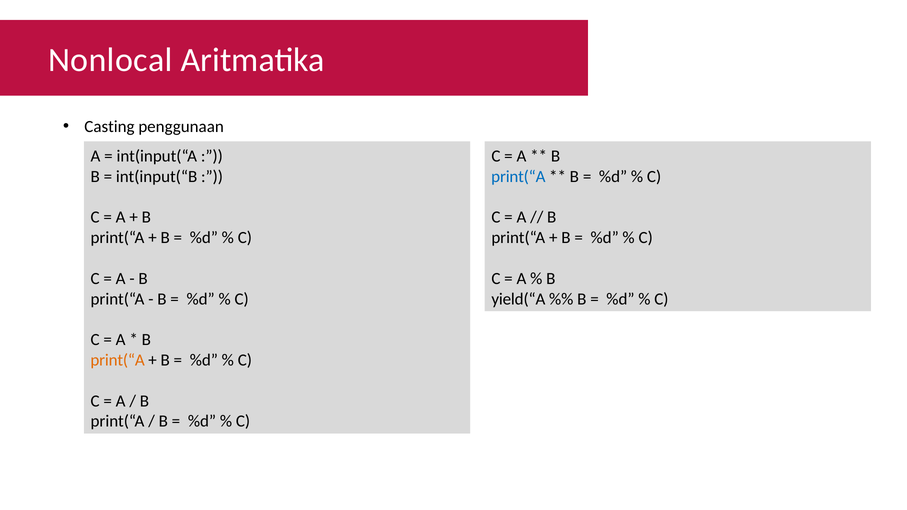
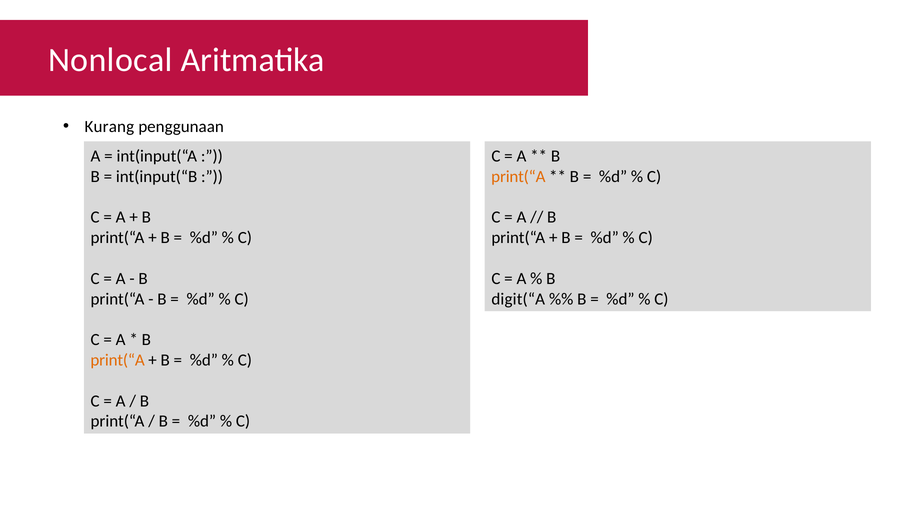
Casting: Casting -> Kurang (109, 127)
print(“A colour: blue -> orange (518, 177)
yield(“A: yield(“A -> digit(“A (518, 299)
